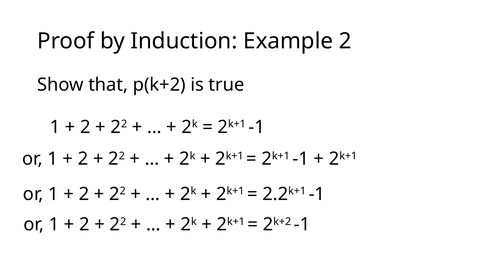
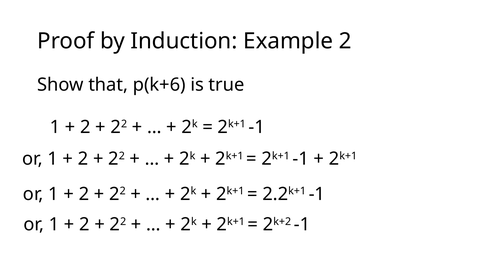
p(k+2: p(k+2 -> p(k+6 (159, 85)
